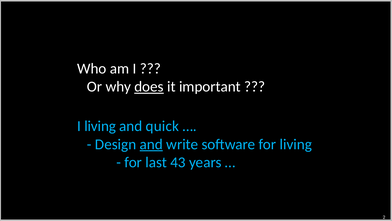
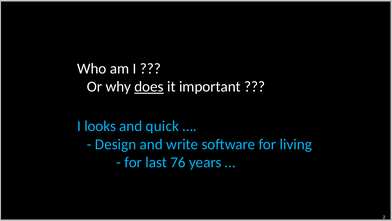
I living: living -> looks (100, 126)
and underline: present -> none (151, 144)
43: 43 -> 76 (178, 162)
